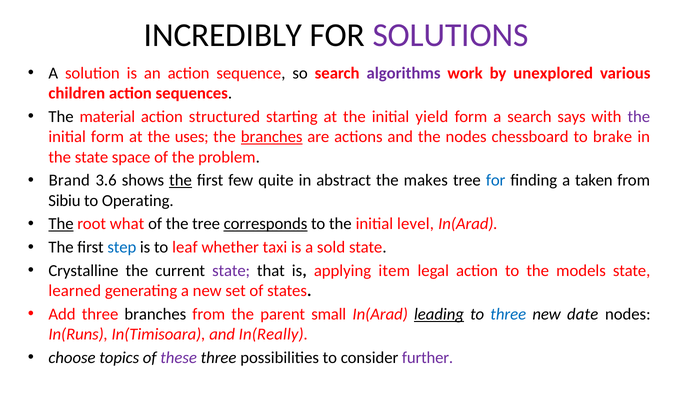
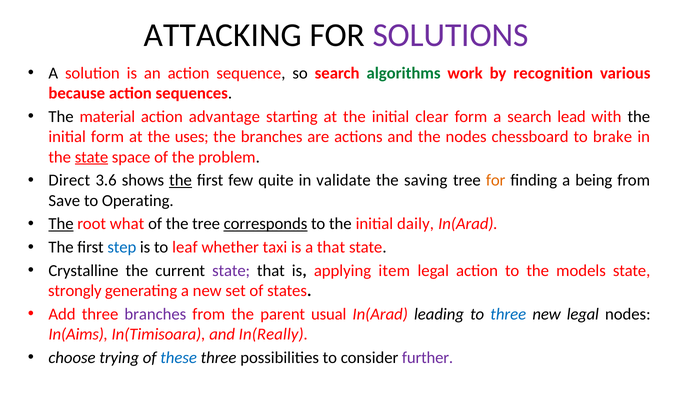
INCREDIBLY: INCREDIBLY -> ATTACKING (223, 35)
algorithms colour: purple -> green (404, 73)
unexplored: unexplored -> recognition (553, 73)
children: children -> because (77, 93)
structured: structured -> advantage (224, 117)
yield: yield -> clear (432, 117)
says: says -> lead (572, 117)
the colour: purple -> black (639, 117)
branches underline: present -> none (272, 137)
state underline: none -> present (91, 157)
Brand: Brand -> Direct (69, 180)
abstract: abstract -> validate (344, 180)
makes: makes -> saving (426, 180)
for colour: blue -> orange (496, 180)
taken: taken -> being (594, 180)
Sibiu: Sibiu -> Save (64, 200)
level: level -> daily (416, 224)
a sold: sold -> that (331, 247)
learned: learned -> strongly (75, 290)
branches colour: black -> purple (155, 314)
small: small -> usual (329, 314)
leading underline: present -> none (439, 314)
new date: date -> legal (583, 314)
In(Runs: In(Runs -> In(Aims (78, 334)
topics: topics -> trying (119, 357)
these colour: purple -> blue (179, 357)
